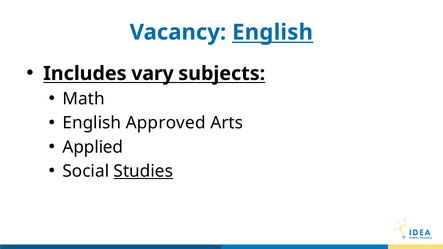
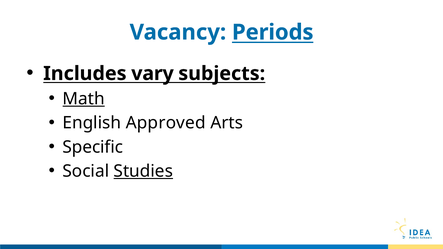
Vacancy English: English -> Periods (273, 32)
Math underline: none -> present (84, 99)
Applied: Applied -> Specific (93, 147)
